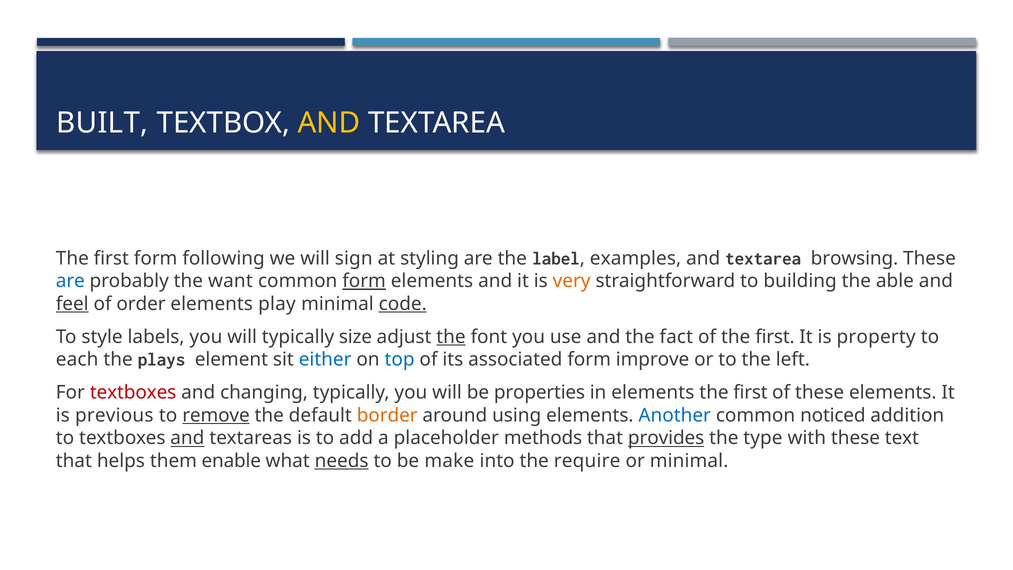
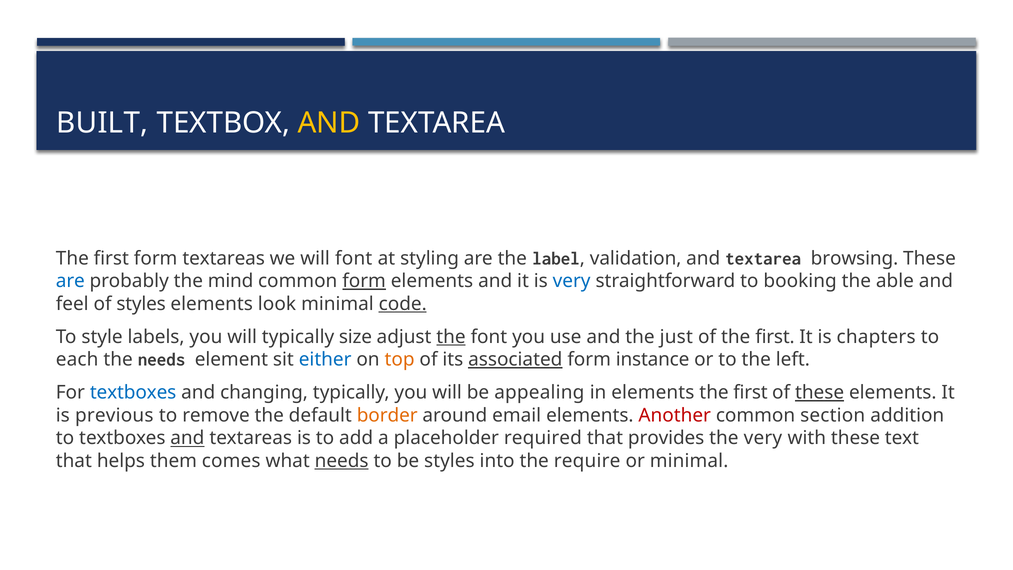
form following: following -> textareas (224, 258)
will sign: sign -> font (354, 258)
examples: examples -> validation (636, 258)
want: want -> mind (231, 281)
very colour: orange -> blue (572, 281)
building: building -> booking (800, 281)
feel underline: present -> none (72, 304)
of order: order -> styles (141, 304)
play: play -> look (277, 304)
fact: fact -> just (676, 337)
property: property -> chapters (876, 337)
the plays: plays -> needs (162, 360)
top colour: blue -> orange (400, 360)
associated underline: none -> present (515, 360)
improve: improve -> instance (653, 360)
textboxes colour: red -> blue (133, 392)
properties: properties -> appealing (539, 392)
these underline: none -> present (820, 392)
remove underline: present -> none (216, 415)
using: using -> email (517, 415)
Another colour: blue -> red (675, 415)
noticed: noticed -> section (833, 415)
methods: methods -> required (543, 438)
provides underline: present -> none (666, 438)
the type: type -> very (763, 438)
enable: enable -> comes (231, 461)
be make: make -> styles (449, 461)
